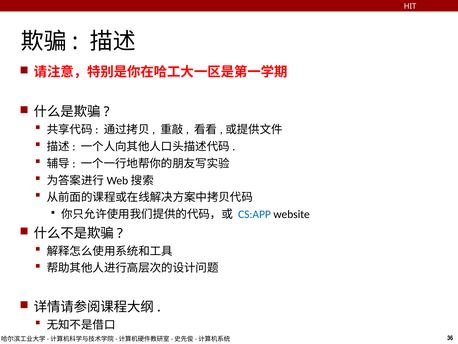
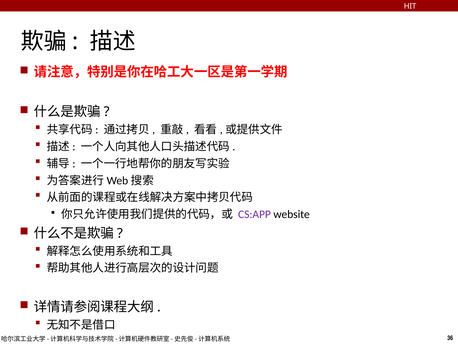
CS:APP colour: blue -> purple (254, 214)
